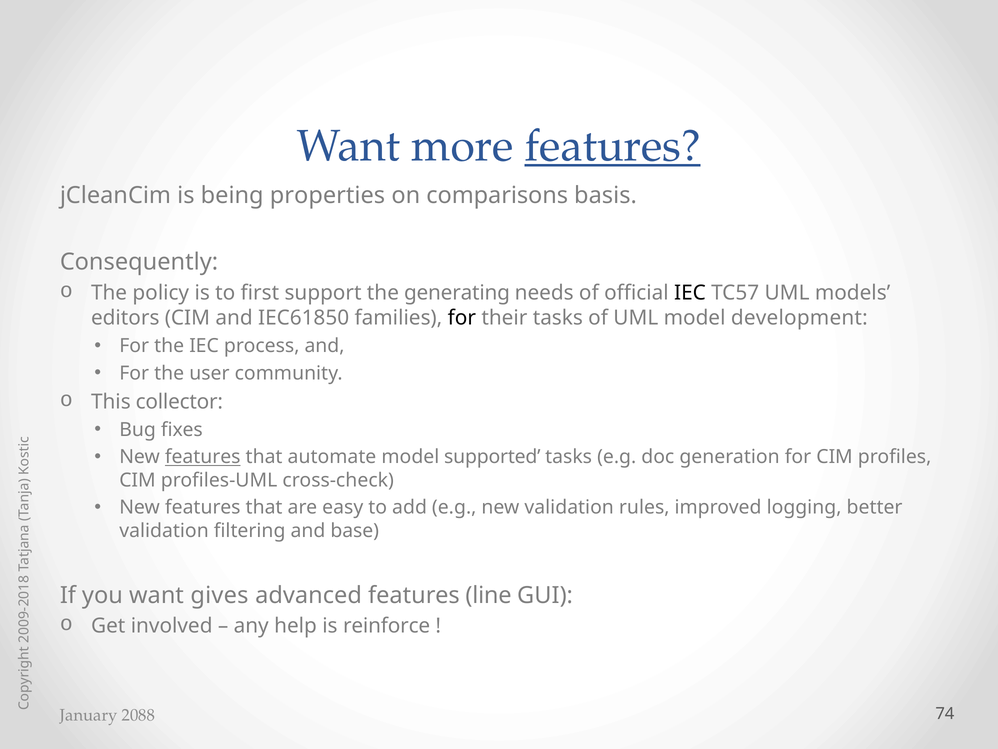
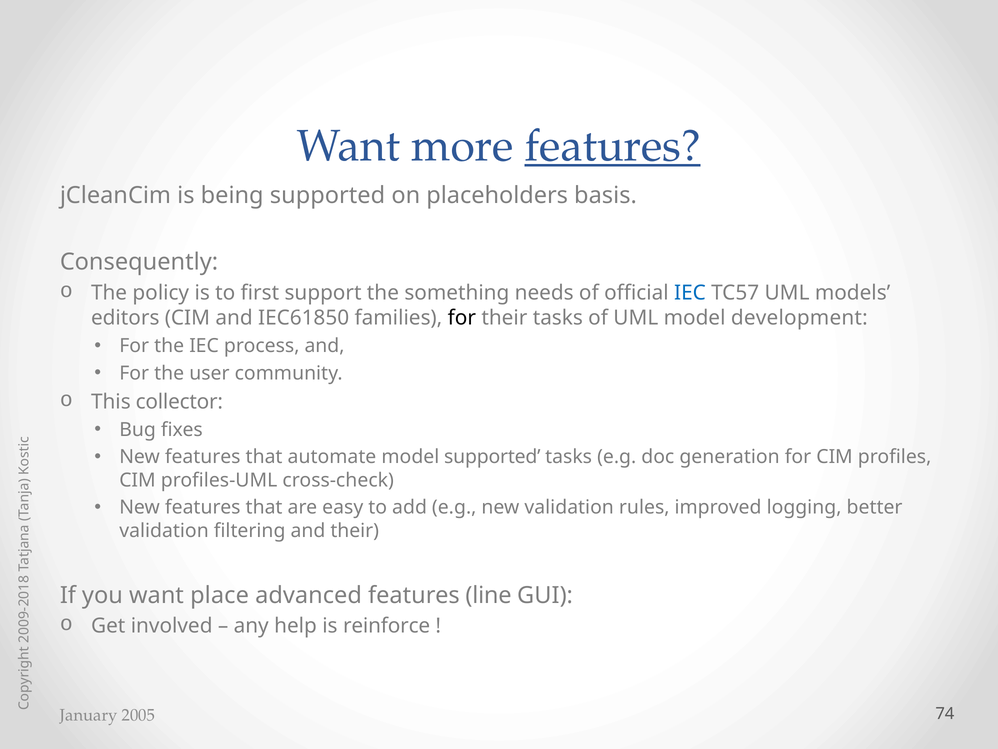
being properties: properties -> supported (327, 195)
comparisons: comparisons -> placeholders (497, 195)
generating: generating -> something (457, 293)
IEC colour: black -> blue (690, 293)
features underline: present -> none (203, 457)
and base: base -> their (355, 530)
gives: gives -> place (220, 595)
2088: 2088 -> 2005 (138, 715)
